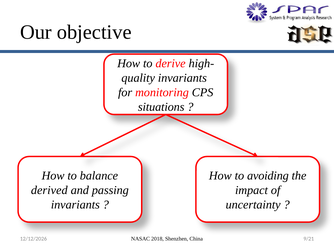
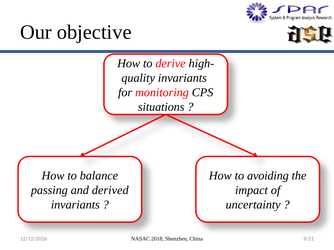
derived: derived -> passing (49, 191)
passing: passing -> derived (110, 191)
